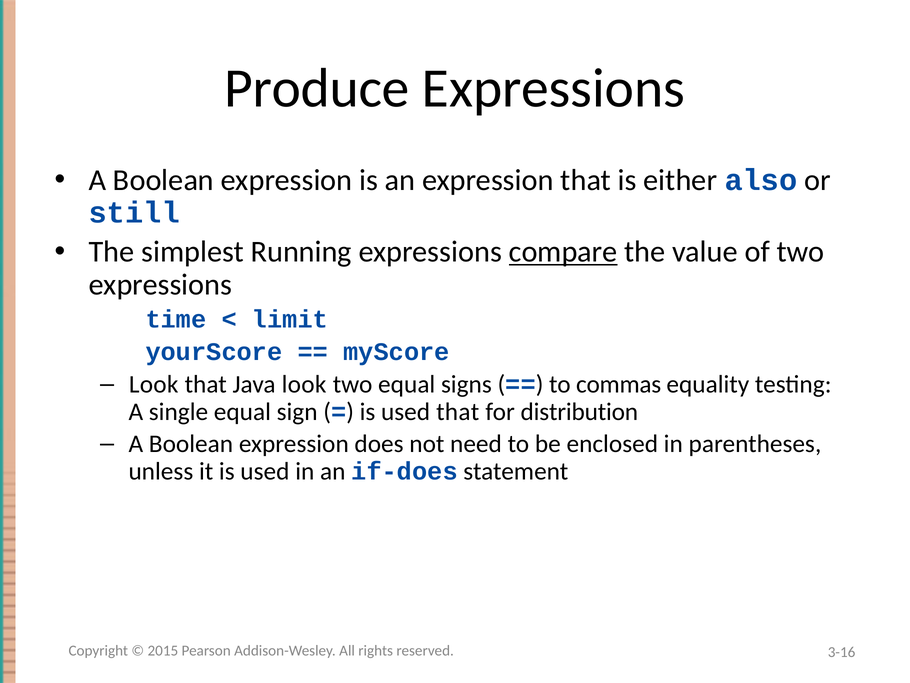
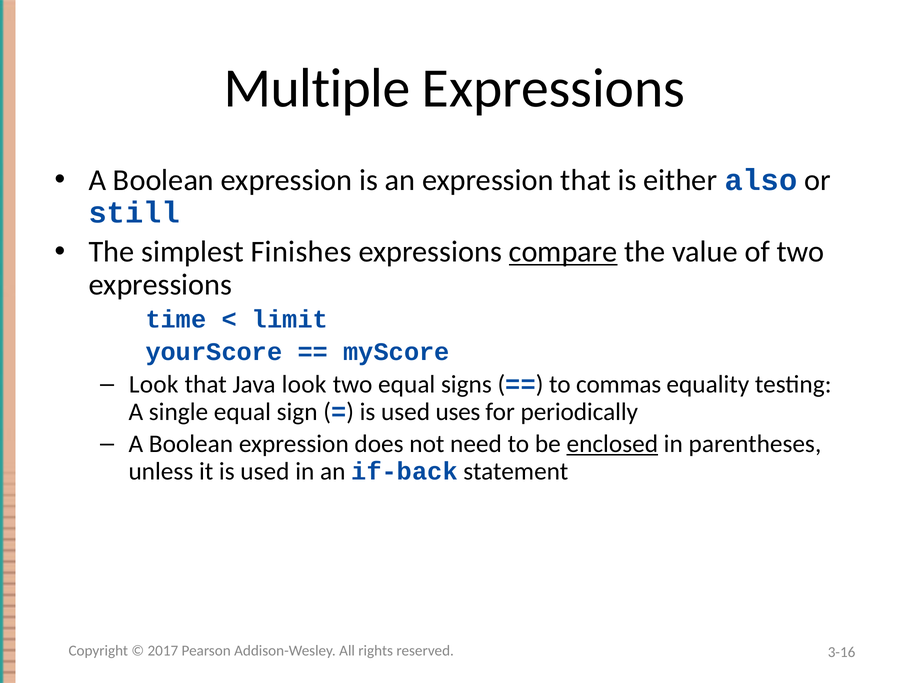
Produce: Produce -> Multiple (317, 88)
Running: Running -> Finishes (301, 252)
used that: that -> uses (458, 411)
distribution: distribution -> periodically (579, 411)
enclosed underline: none -> present (612, 444)
if-does: if-does -> if-back (405, 471)
2015: 2015 -> 2017 (163, 650)
